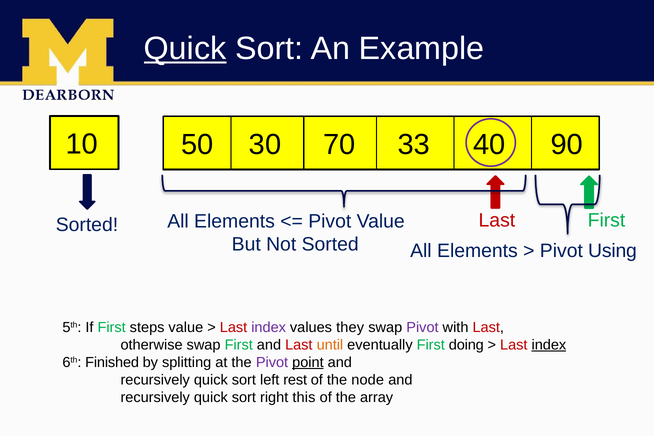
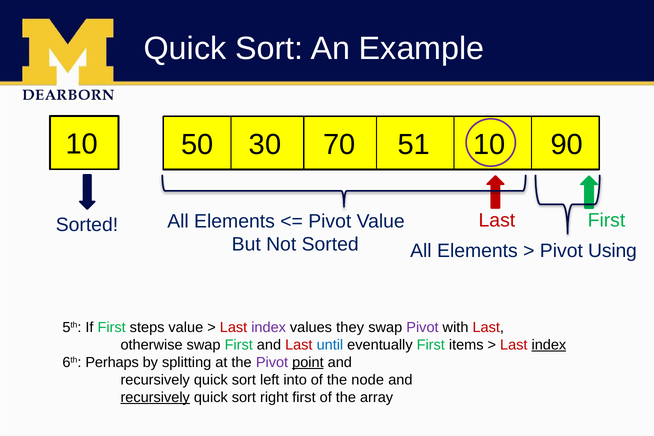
Quick underline: present -> none (185, 49)
33: 33 -> 51 (414, 144)
70 40: 40 -> 10 (489, 144)
until colour: orange -> blue (330, 345)
doing: doing -> items (466, 345)
Finished: Finished -> Perhaps (112, 362)
rest: rest -> into (295, 380)
recursively underline: none -> present (155, 397)
right this: this -> first (304, 397)
